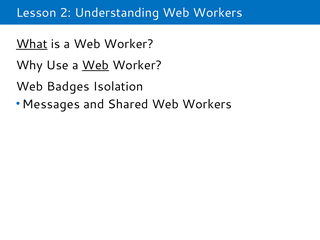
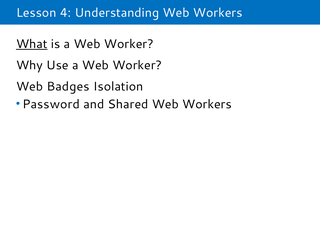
2: 2 -> 4 (65, 13)
Web underline: present -> none (95, 65)
Messages: Messages -> Password (51, 104)
